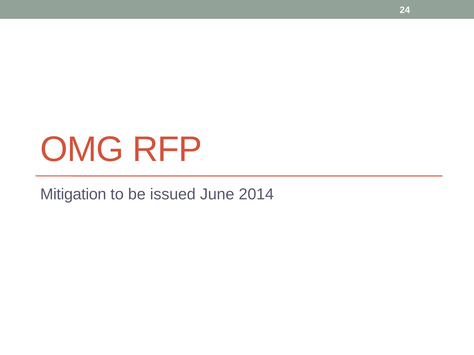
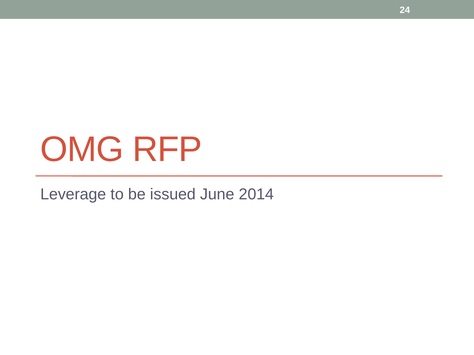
Mitigation: Mitigation -> Leverage (73, 195)
